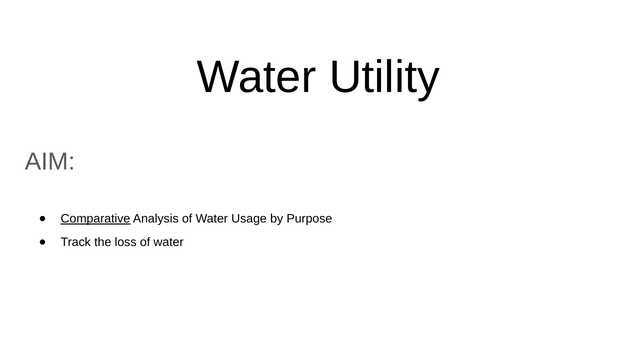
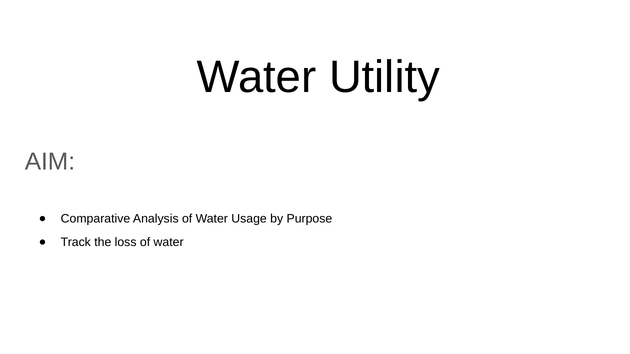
Comparative underline: present -> none (95, 219)
